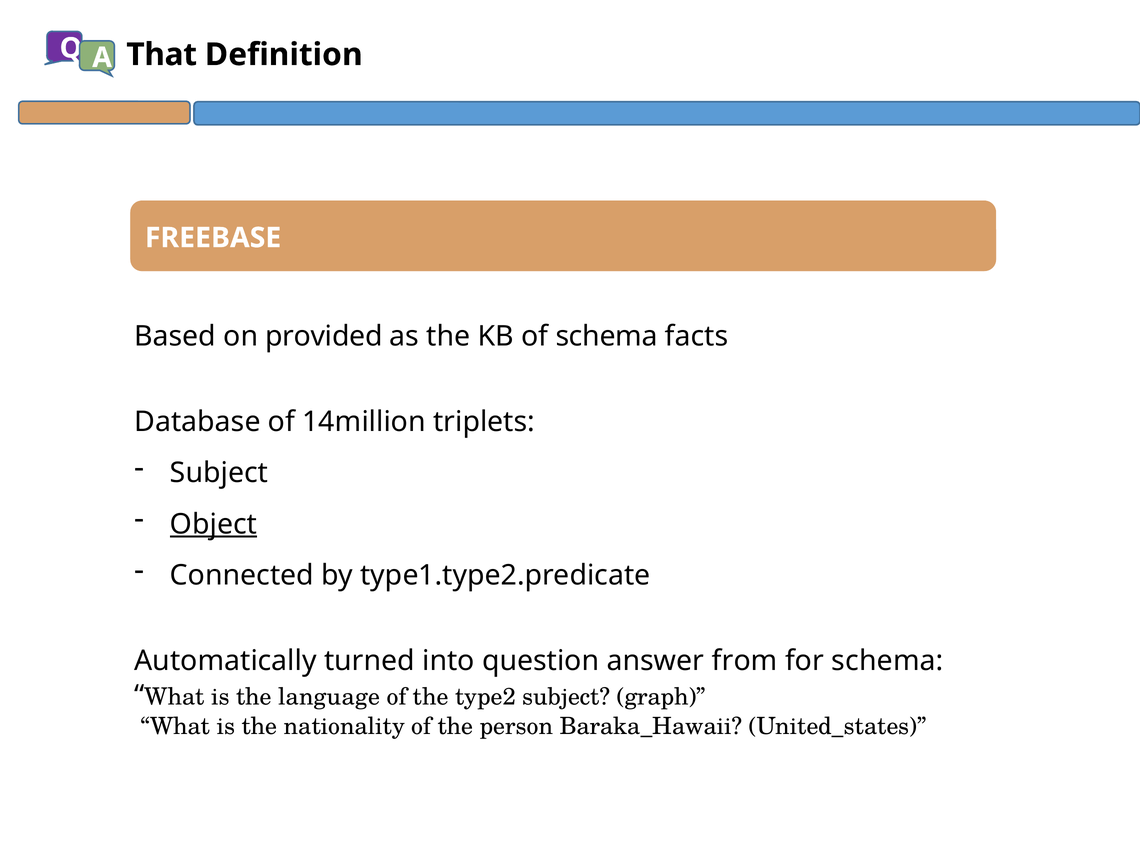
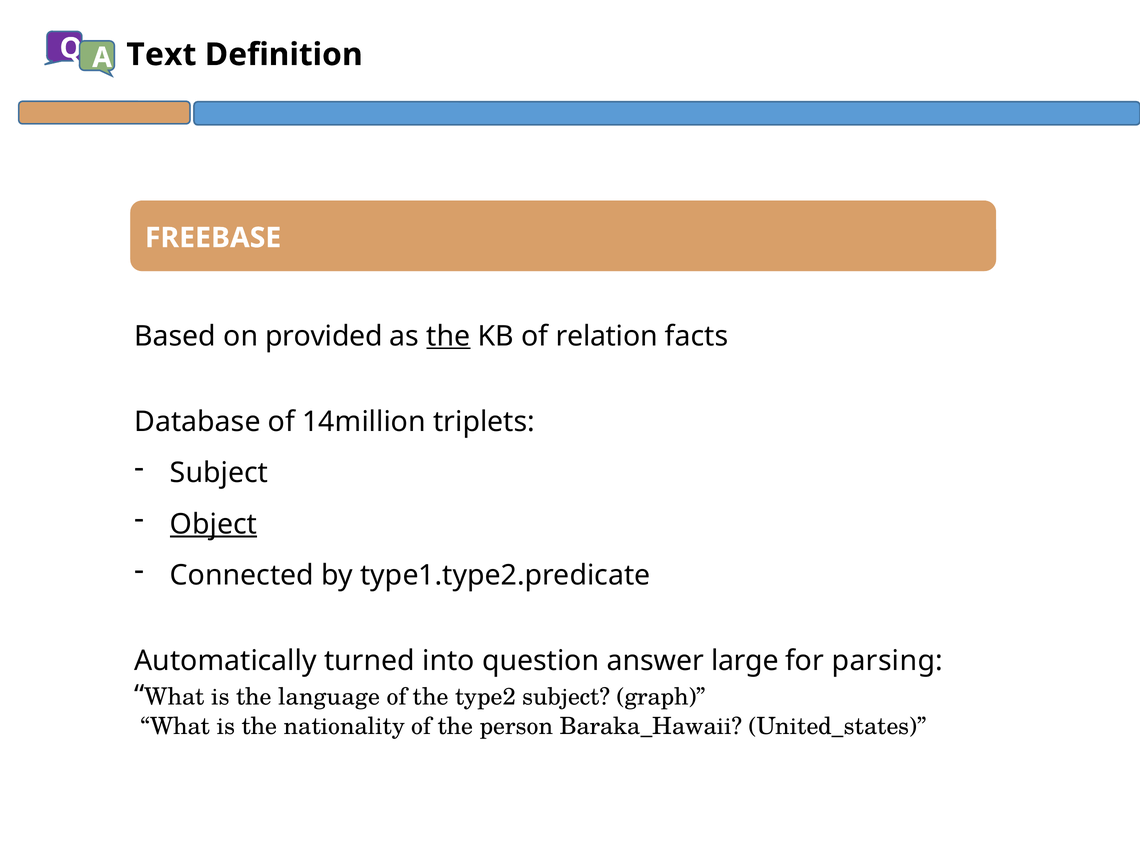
That: That -> Text (161, 55)
the underline: none -> present (448, 336)
of schema: schema -> relation (607, 336)
from: from -> large (745, 661)
for schema: schema -> parsing (887, 661)
